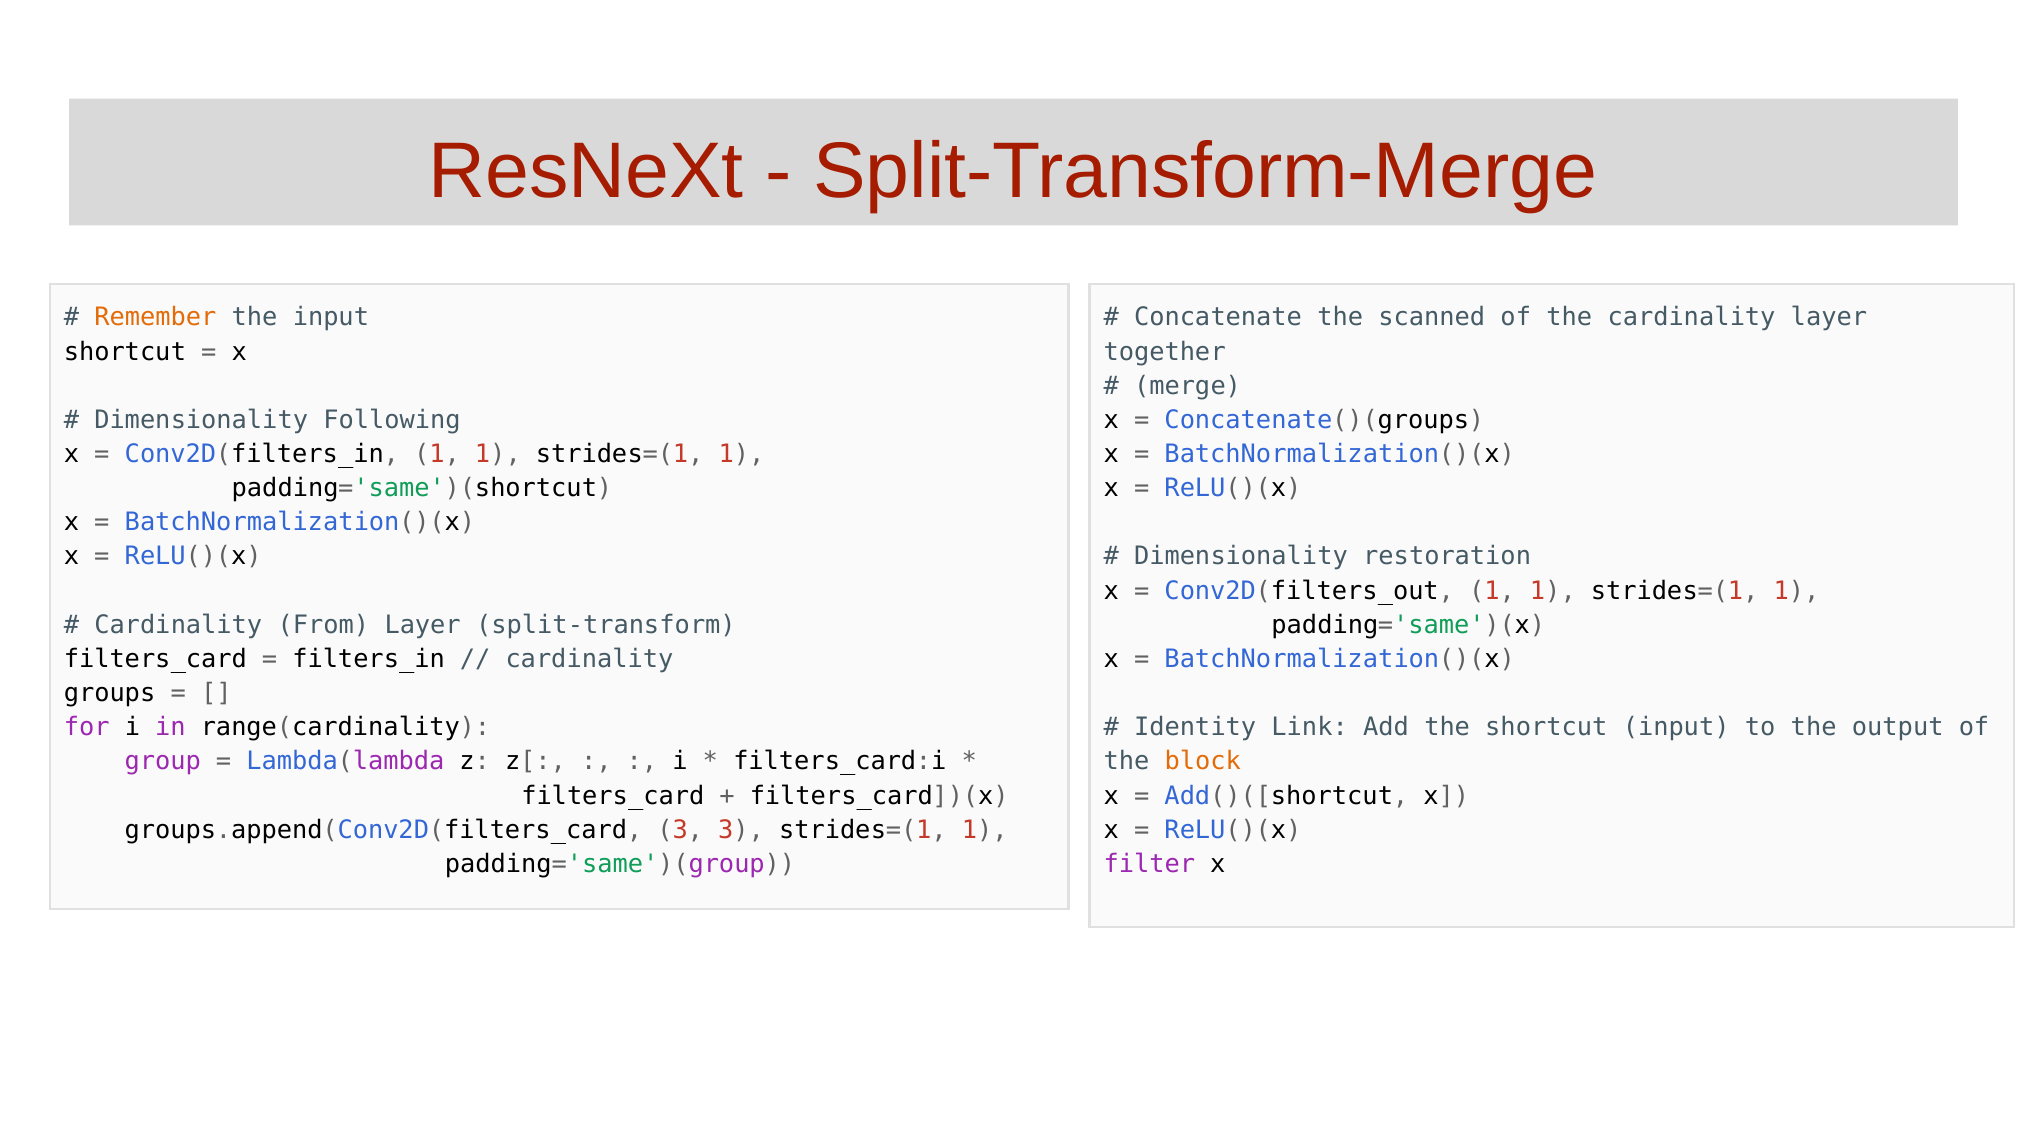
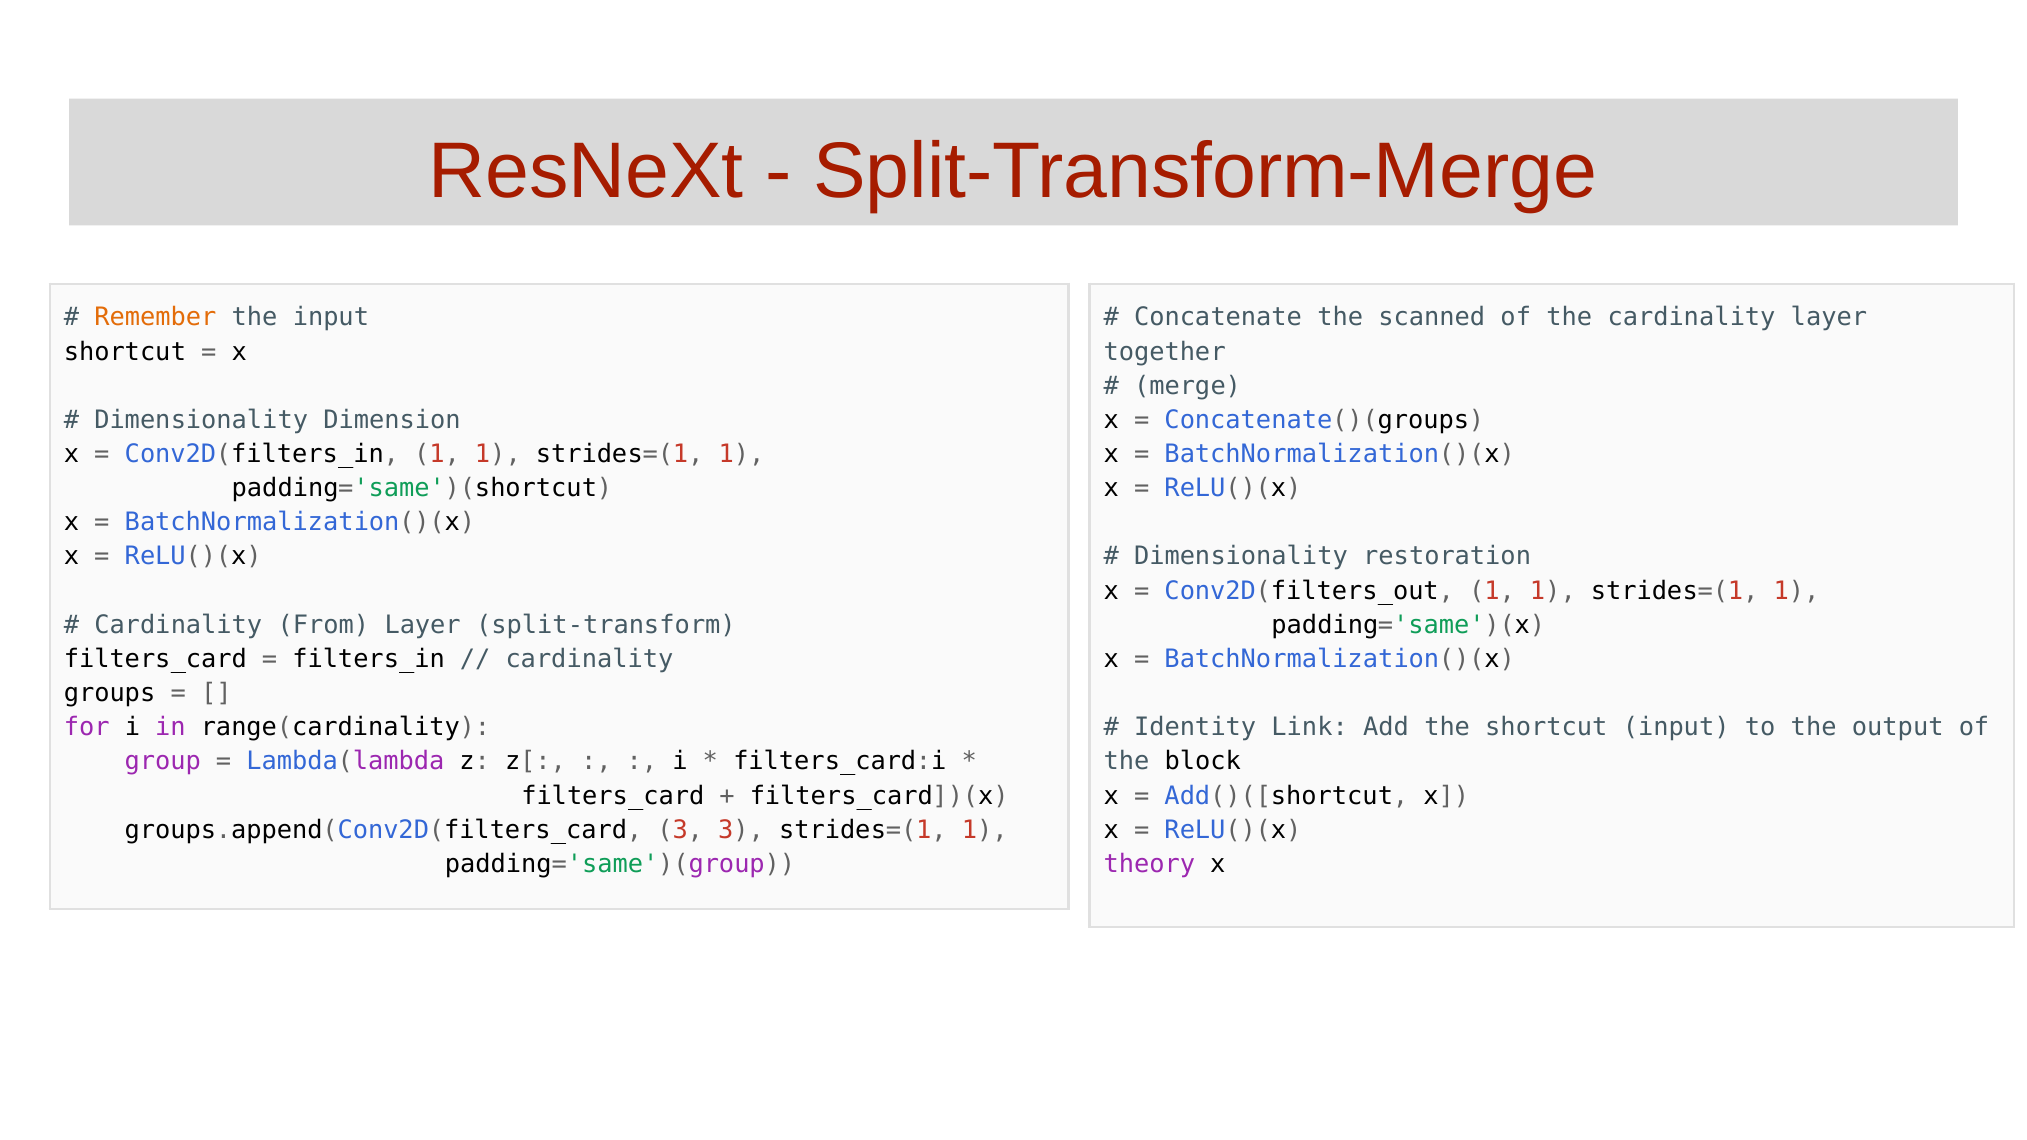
Following: Following -> Dimension (392, 420)
block colour: orange -> black (1203, 762)
filter: filter -> theory (1149, 864)
